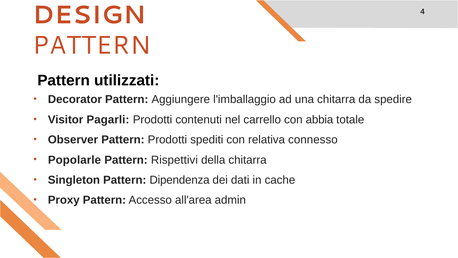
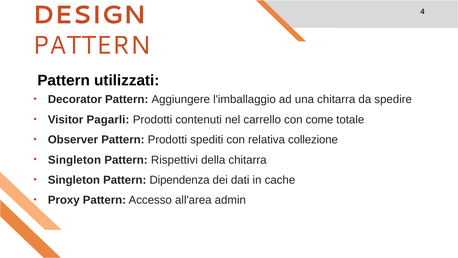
abbia: abbia -> come (319, 119)
connesso: connesso -> collezione (313, 140)
Popolarle: Popolarle -> Singleton (74, 160)
